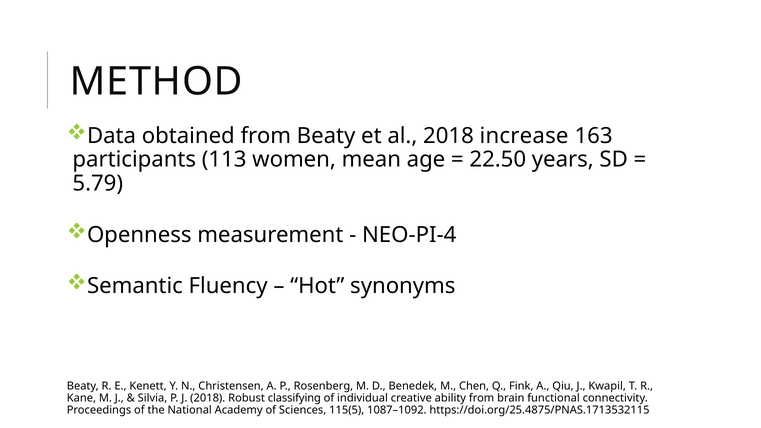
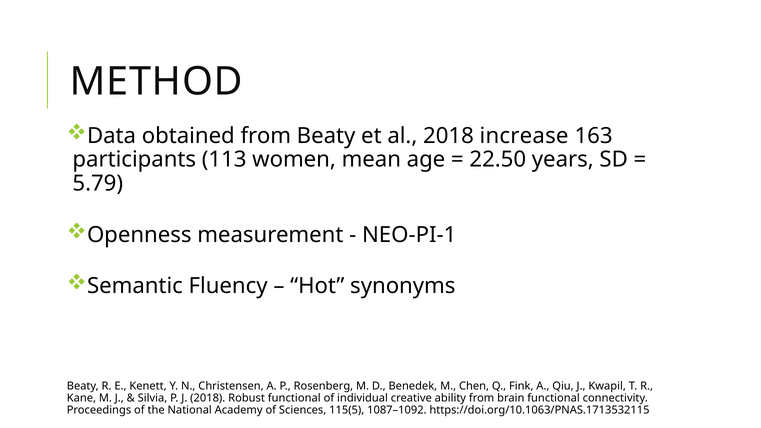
NEO-PI-4: NEO-PI-4 -> NEO-PI-1 (409, 235)
Robust classifying: classifying -> functional (294, 398)
https://doi.org/25.4875/PNAS.1713532115: https://doi.org/25.4875/PNAS.1713532115 -> https://doi.org/10.1063/PNAS.1713532115 (539, 410)
